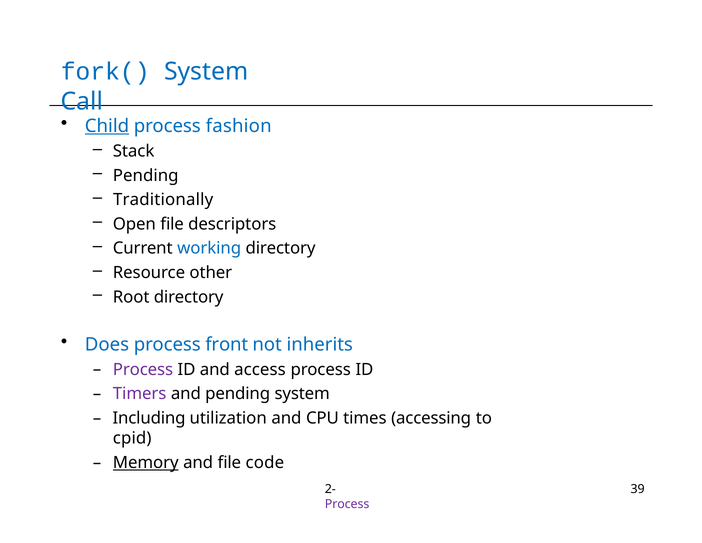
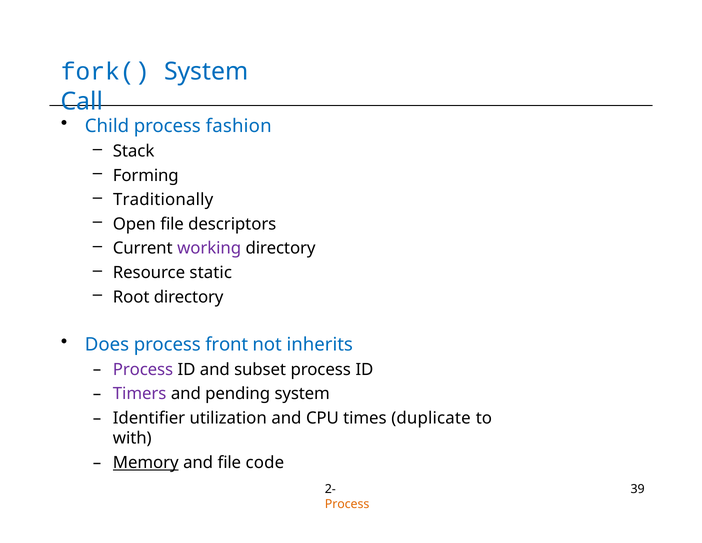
Child underline: present -> none (107, 126)
Pending: Pending -> Forming (146, 175)
working colour: blue -> purple (209, 248)
other: other -> static (211, 272)
access: access -> subset (260, 369)
Including: Including -> Identifier (149, 418)
accessing: accessing -> duplicate (431, 418)
cpid: cpid -> with (132, 438)
Process colour: purple -> orange (347, 504)
